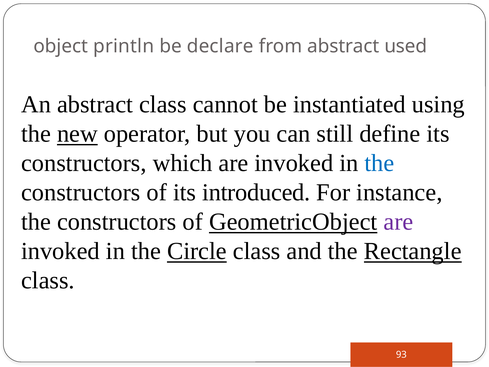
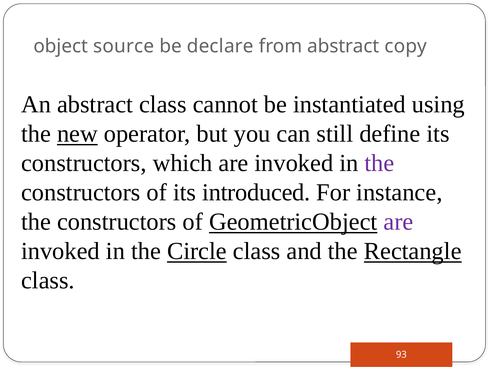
println: println -> source (124, 46)
used: used -> copy (406, 46)
the colour: blue -> purple (379, 163)
